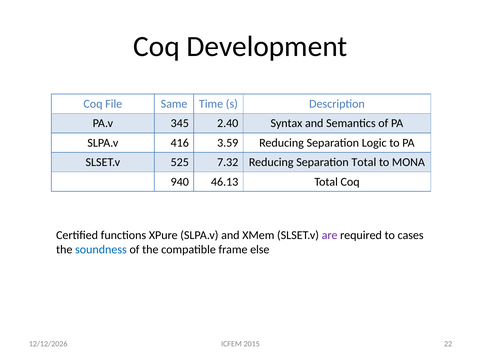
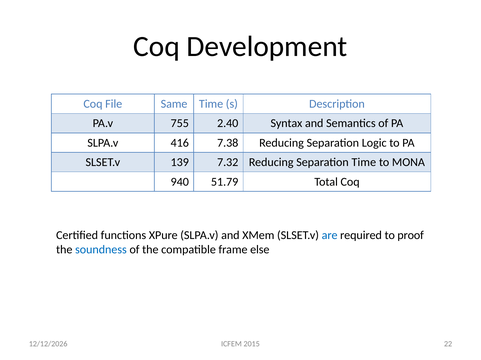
345: 345 -> 755 (180, 124)
3.59: 3.59 -> 7.38 (228, 143)
525: 525 -> 139 (180, 163)
Separation Total: Total -> Time (364, 163)
46.13: 46.13 -> 51.79 (225, 182)
are colour: purple -> blue (330, 236)
cases: cases -> proof (411, 236)
